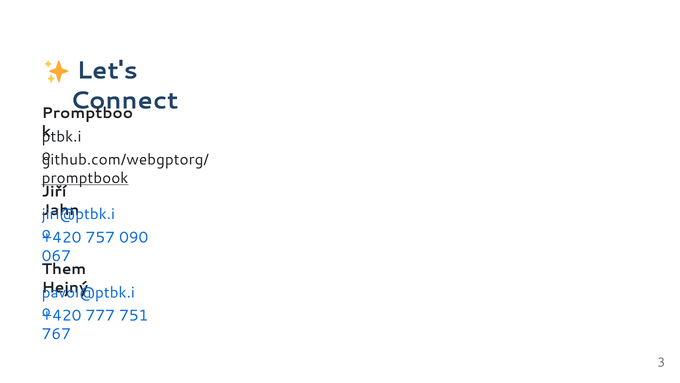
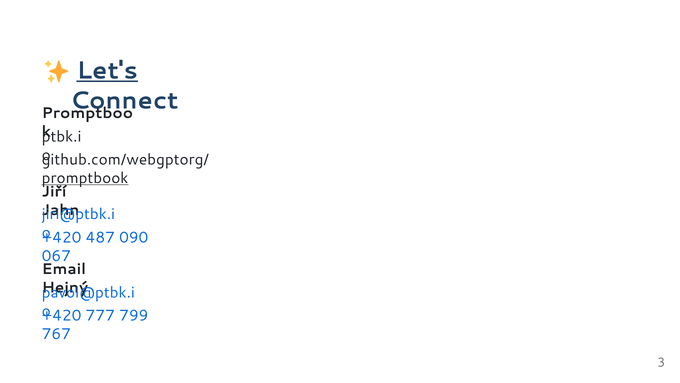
Let's underline: none -> present (107, 71)
757: 757 -> 487 (100, 237)
Them: Them -> Email (64, 269)
751: 751 -> 799 (134, 315)
